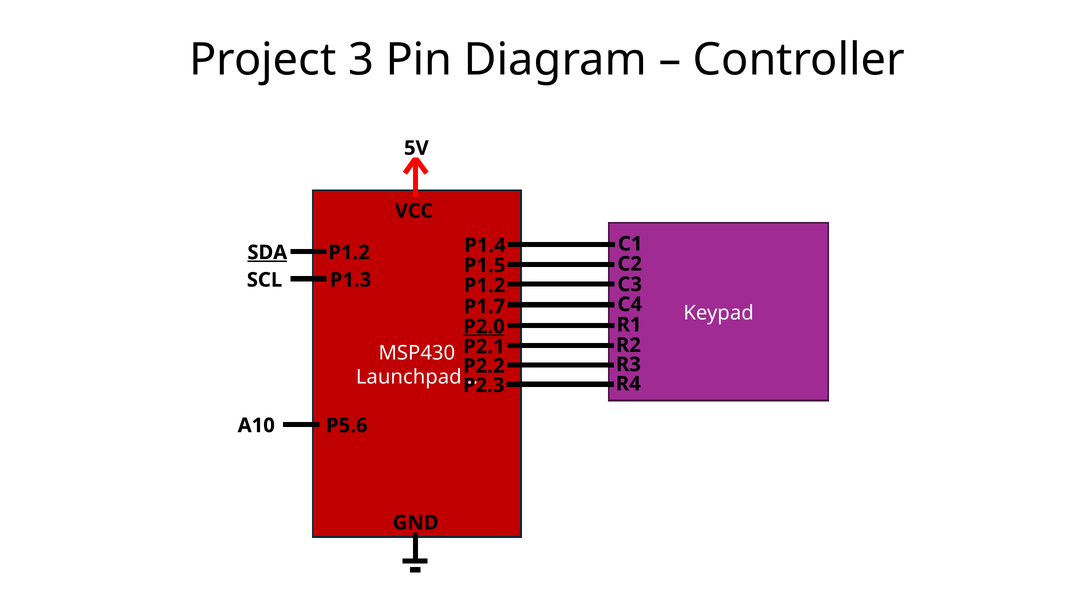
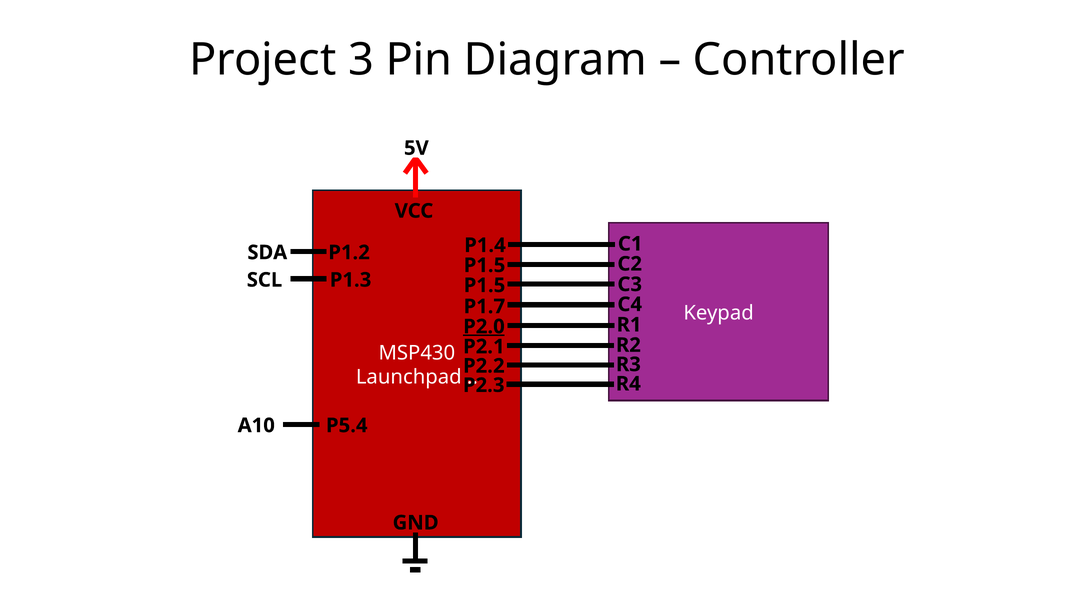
SDA underline: present -> none (267, 252)
P1.2: P1.2 -> P1.5 (485, 285)
P5.6: P5.6 -> P5.4 (347, 425)
